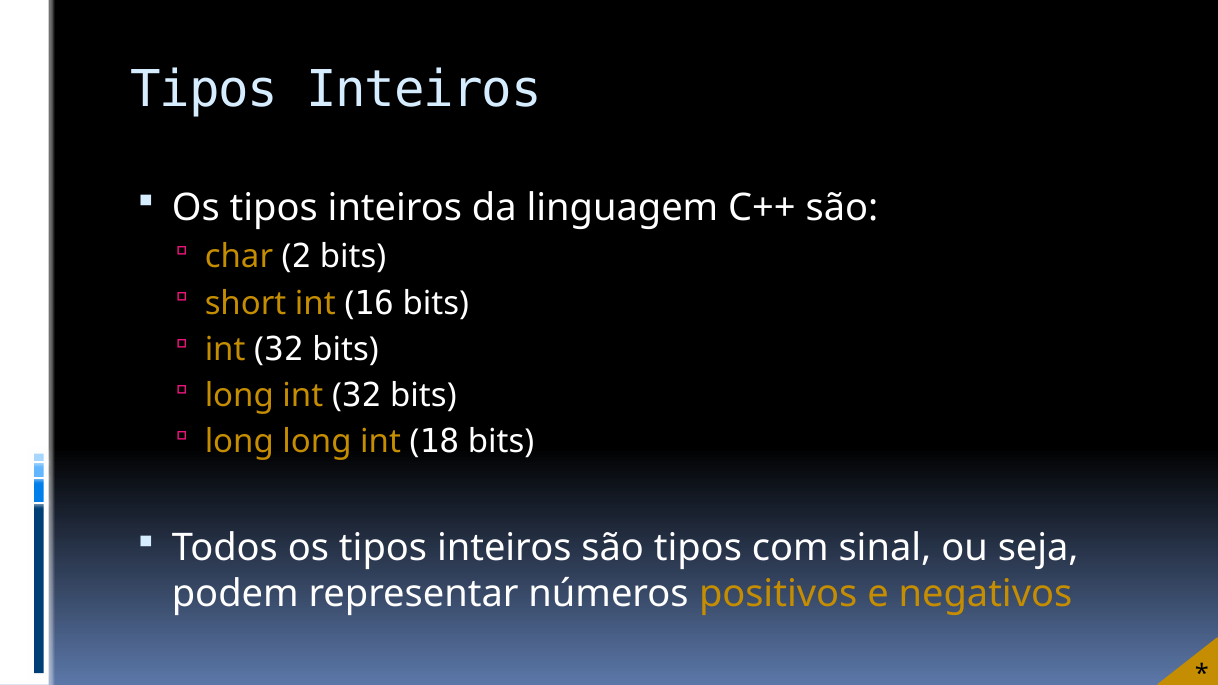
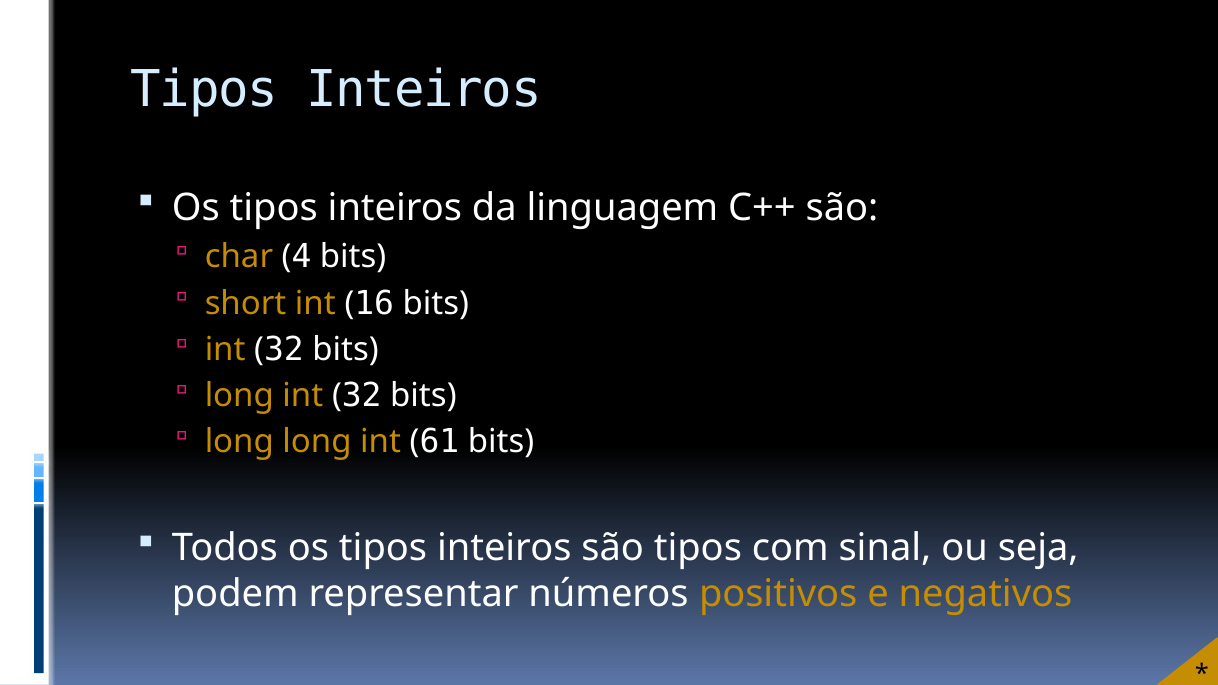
2: 2 -> 4 (301, 257)
18: 18 -> 61 (439, 442)
